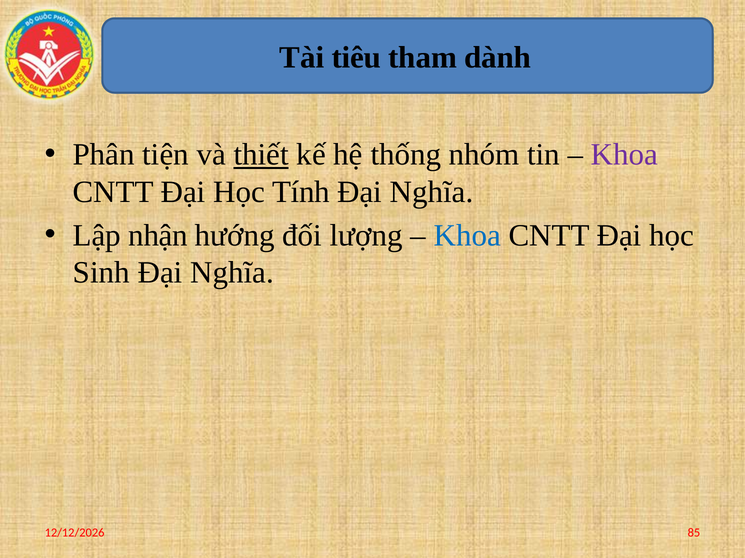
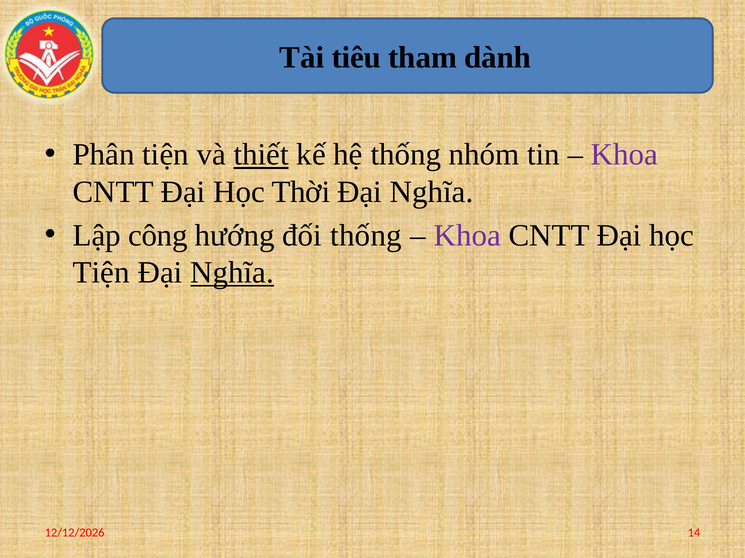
Tính: Tính -> Thời (301, 192)
nhận: nhận -> công (158, 236)
đối lượng: lượng -> thống (366, 236)
Khoa colour: blue -> purple (467, 236)
Sinh: Sinh -> Tiện (101, 273)
Nghĩa underline: none -> present (232, 273)
85: 85 -> 14 (694, 533)
